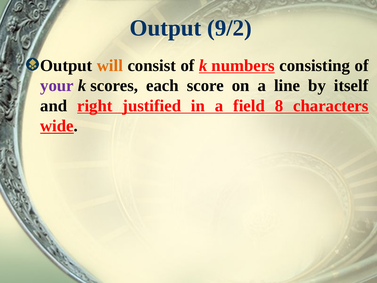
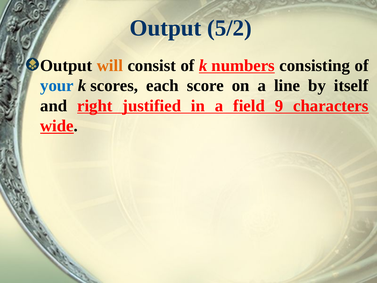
9/2: 9/2 -> 5/2 (230, 28)
your colour: purple -> blue (57, 86)
8: 8 -> 9 (279, 106)
